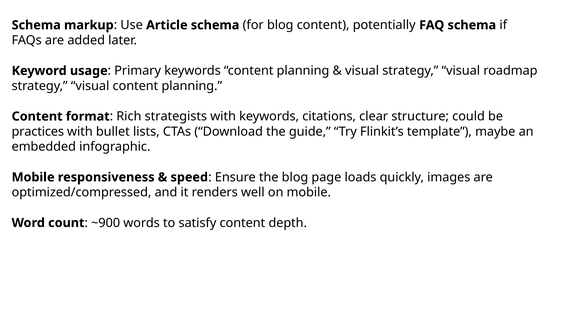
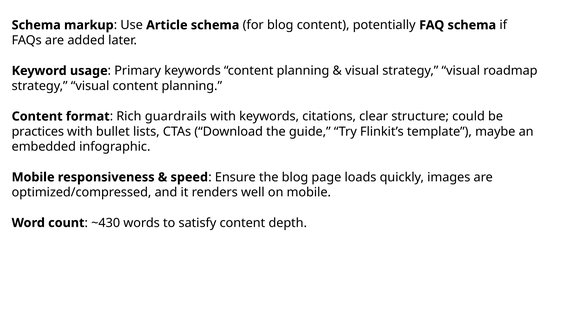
strategists: strategists -> guardrails (176, 116)
~900: ~900 -> ~430 (106, 223)
